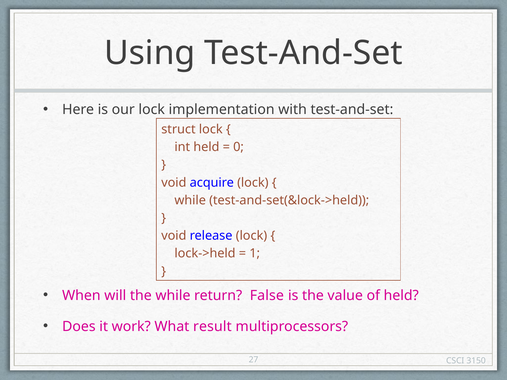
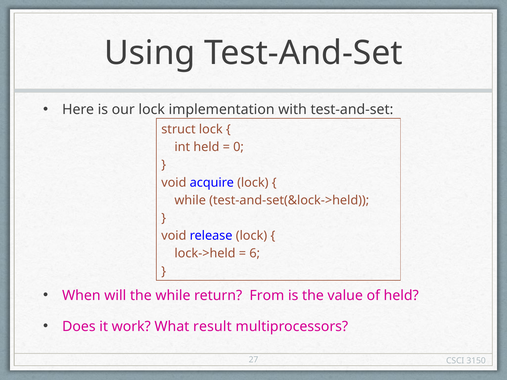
1: 1 -> 6 (255, 254)
False: False -> From (267, 296)
